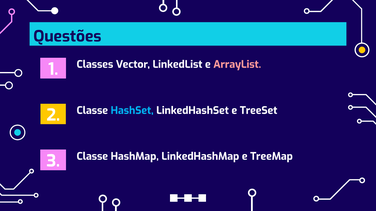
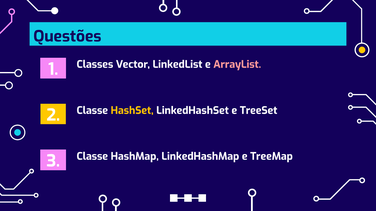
HashSet colour: light blue -> yellow (132, 111)
